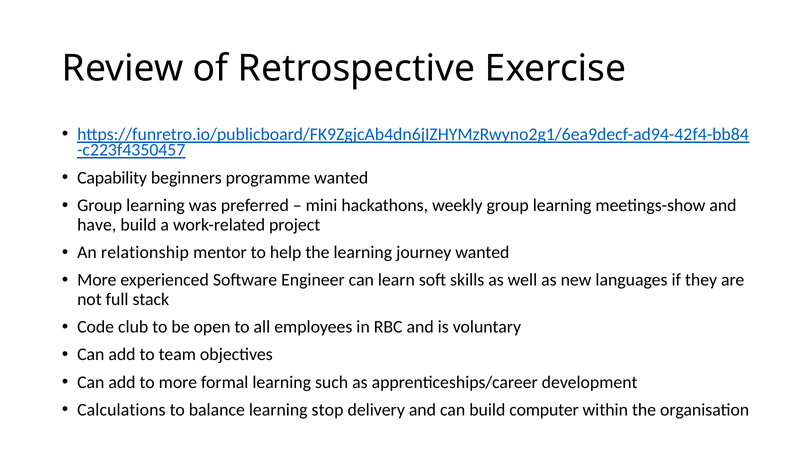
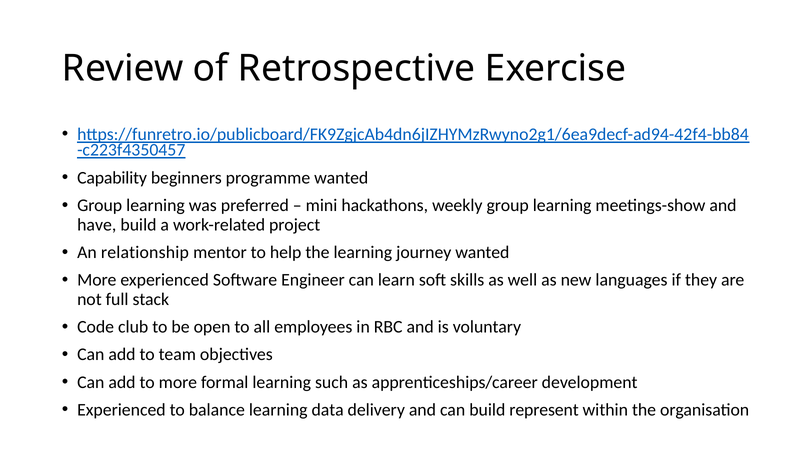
Calculations: Calculations -> Experienced (121, 410)
stop: stop -> data (328, 410)
computer: computer -> represent (544, 410)
